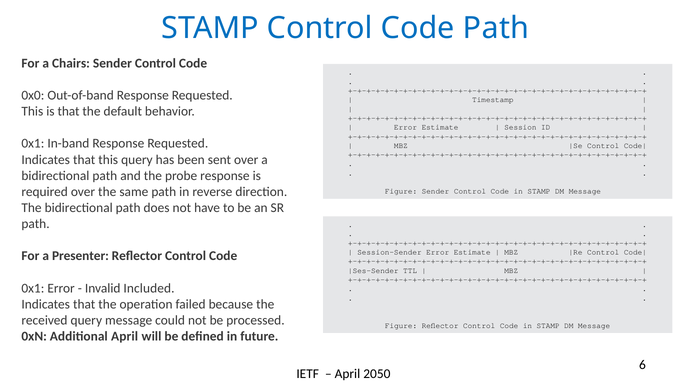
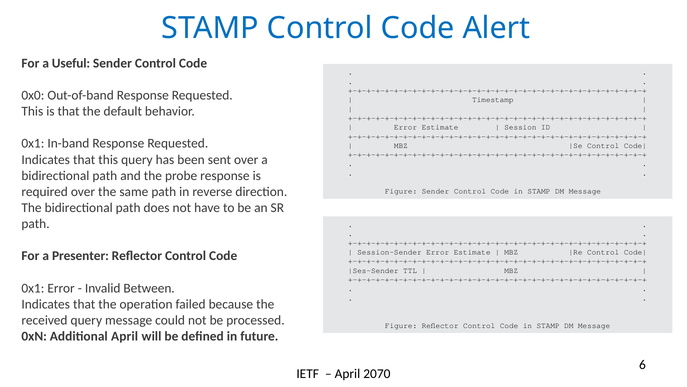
Code Path: Path -> Alert (496, 28)
Chairs: Chairs -> Useful (71, 63)
Included: Included -> Between (149, 288)
2050: 2050 -> 2070 (377, 373)
